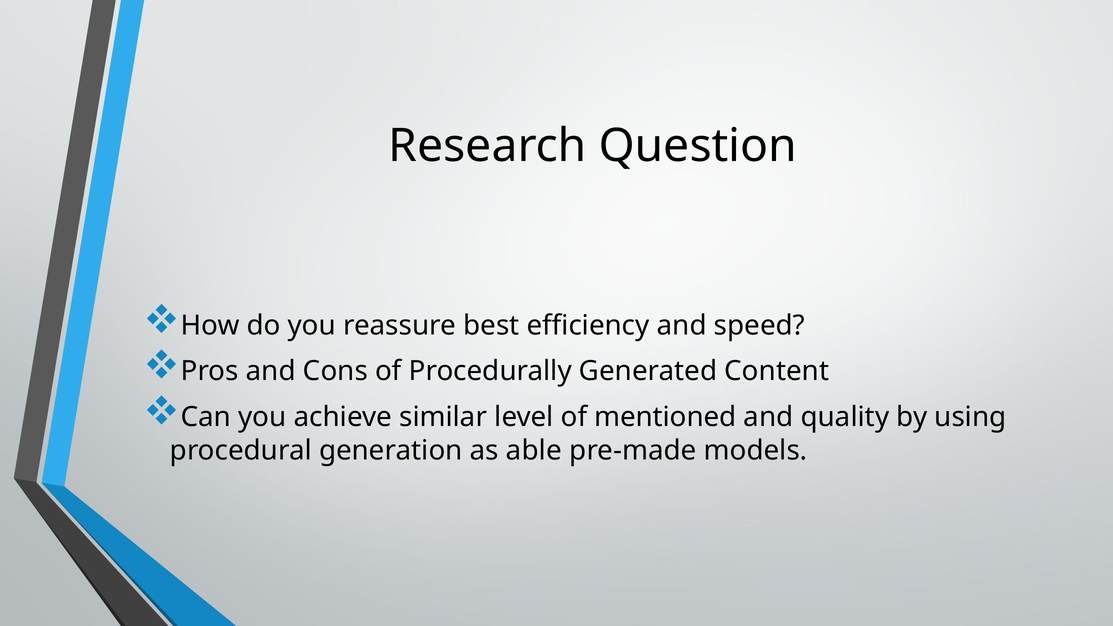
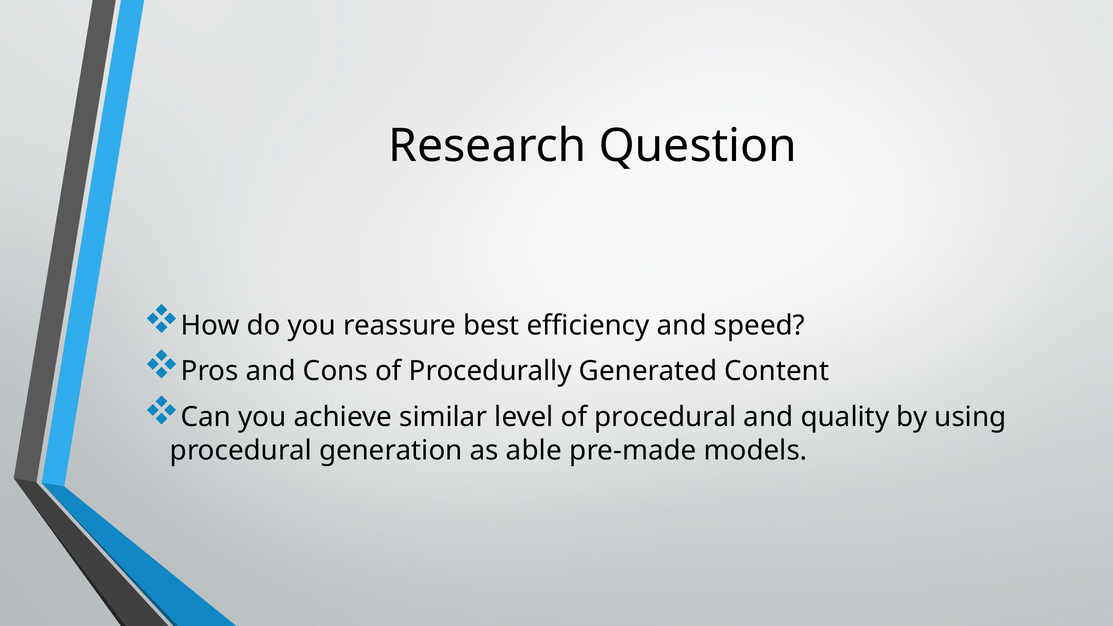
of mentioned: mentioned -> procedural (665, 417)
